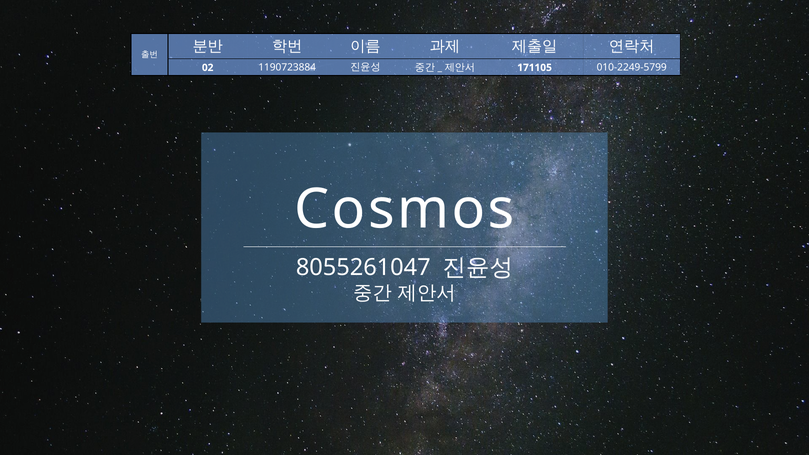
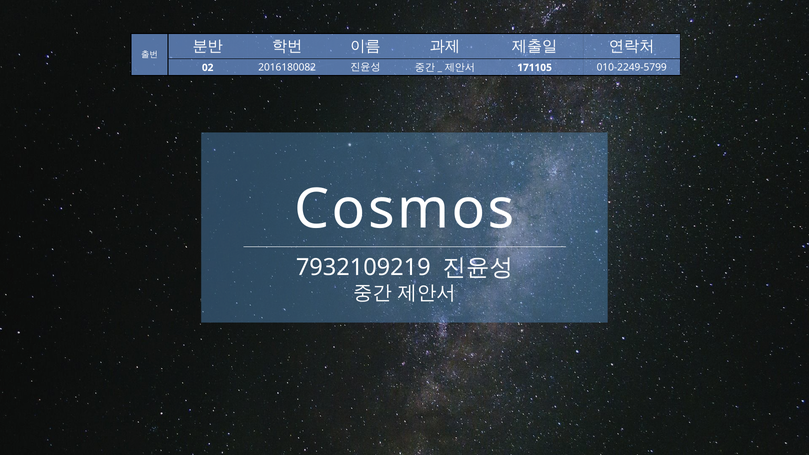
1190723884: 1190723884 -> 2016180082 (287, 68)
8055261047: 8055261047 -> 7932109219 (363, 268)
